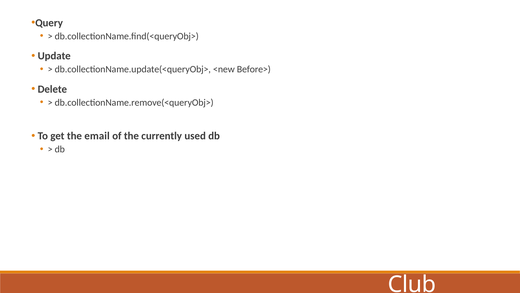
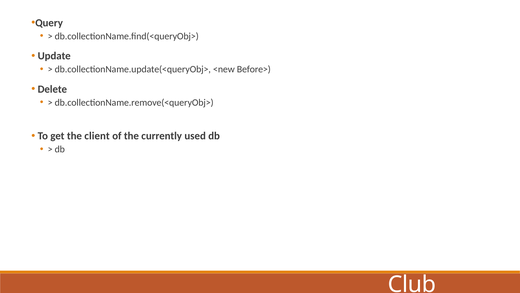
email: email -> client (97, 136)
